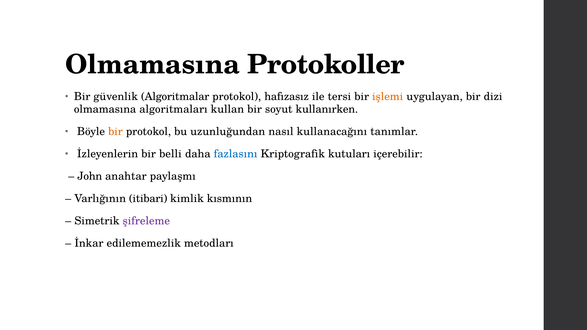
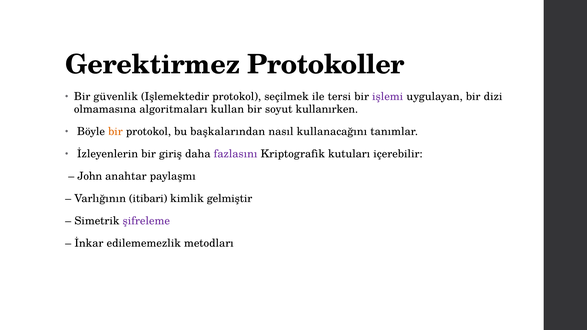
Olmamasına: Olmamasına -> Gerektirmez (153, 65)
Algoritmalar: Algoritmalar -> Işlemektedir (175, 97)
hafızasız: hafızasız -> seçilmek (287, 97)
işlemi colour: orange -> purple (388, 97)
uzunluğundan: uzunluğundan -> başkalarından (228, 132)
belli: belli -> giriş (170, 154)
fazlasını colour: blue -> purple (236, 154)
kısmının: kısmının -> gelmiştir (230, 199)
